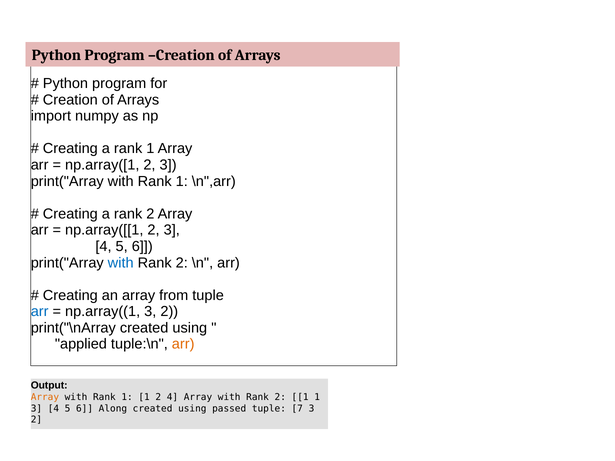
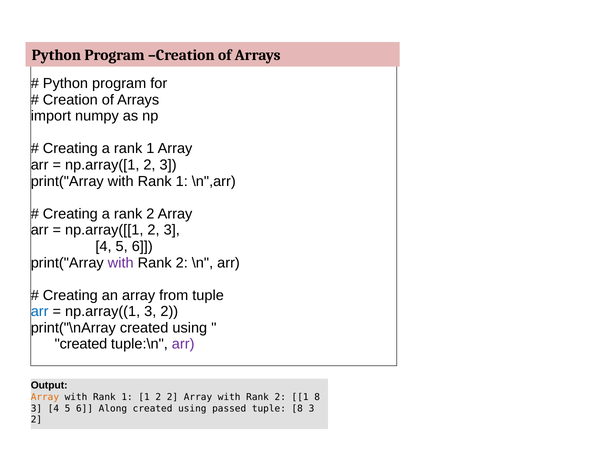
with colour: blue -> purple (121, 263)
applied: applied -> created (81, 344)
arr colour: orange -> purple (183, 344)
2 4: 4 -> 2 (172, 397)
2 1 1: 1 -> 8 (317, 397)
tuple 7: 7 -> 8 (297, 409)
